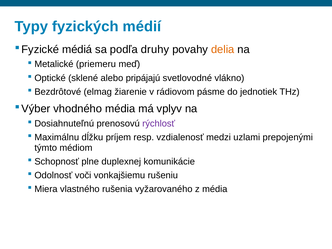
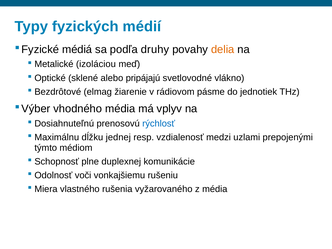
priemeru: priemeru -> izoláciou (96, 64)
rýchlosť colour: purple -> blue (159, 124)
príjem: príjem -> jednej (118, 137)
